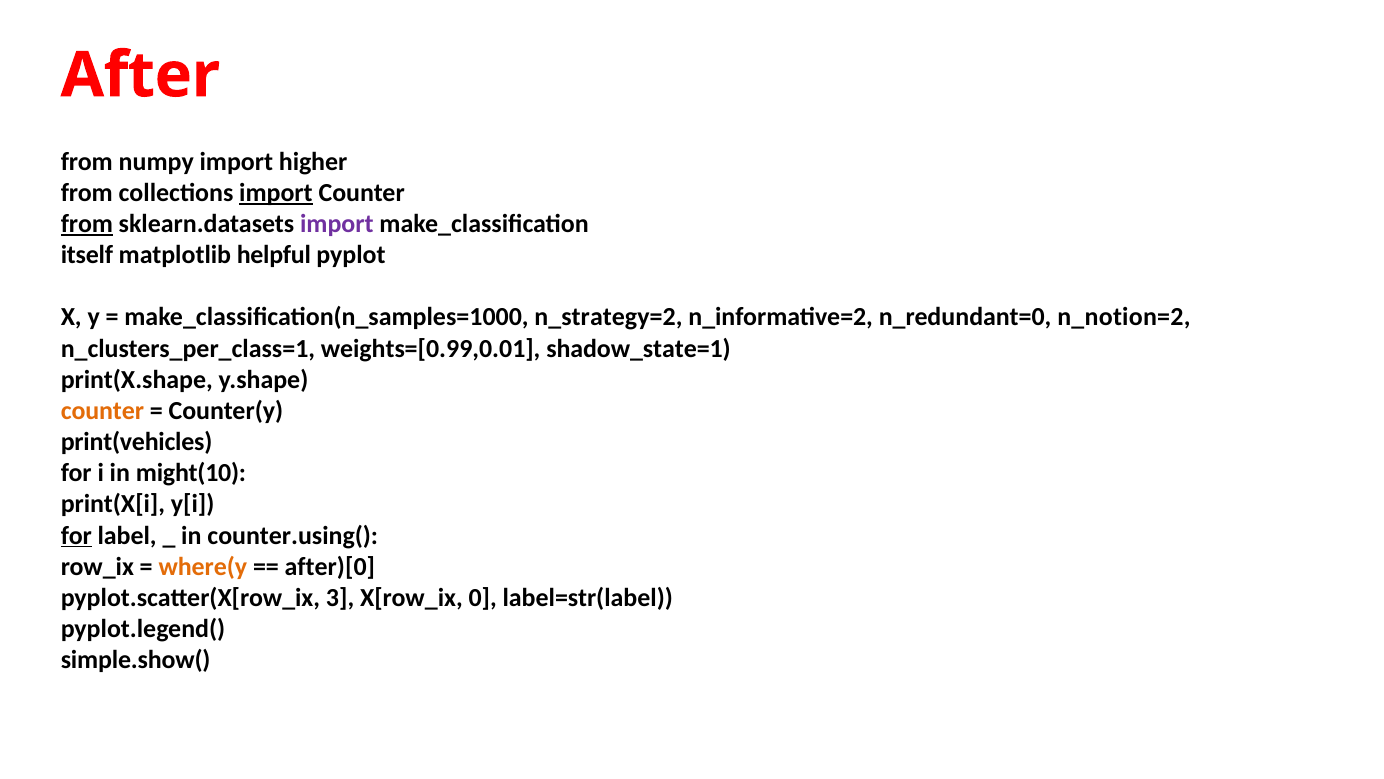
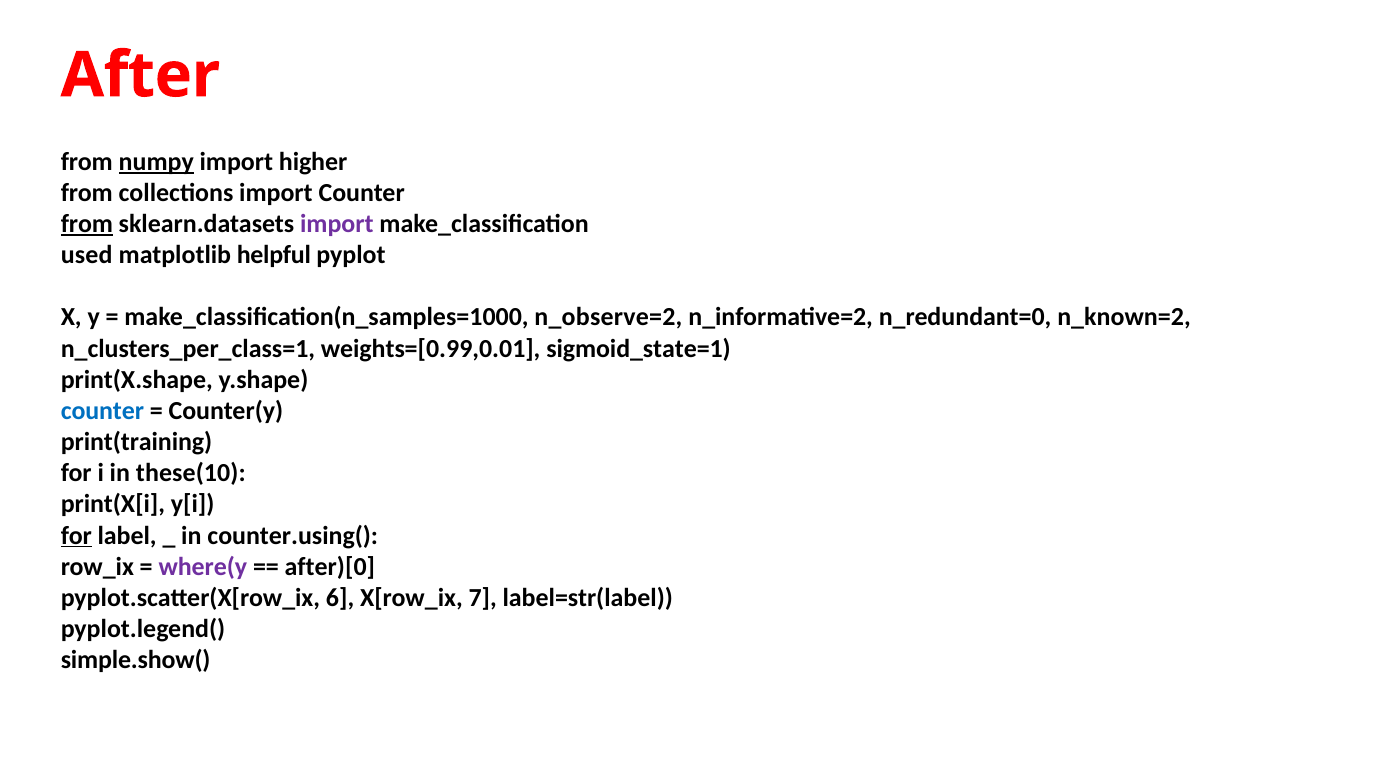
numpy underline: none -> present (156, 162)
import underline: present -> none (276, 193)
itself: itself -> used (87, 255)
n_strategy=2: n_strategy=2 -> n_observe=2 (608, 317)
n_notion=2: n_notion=2 -> n_known=2 (1124, 317)
shadow_state=1: shadow_state=1 -> sigmoid_state=1 (639, 348)
counter colour: orange -> blue (102, 411)
print(vehicles: print(vehicles -> print(training (137, 442)
might(10: might(10 -> these(10 (191, 473)
where(y colour: orange -> purple (203, 566)
3: 3 -> 6 (340, 597)
0: 0 -> 7 (483, 597)
